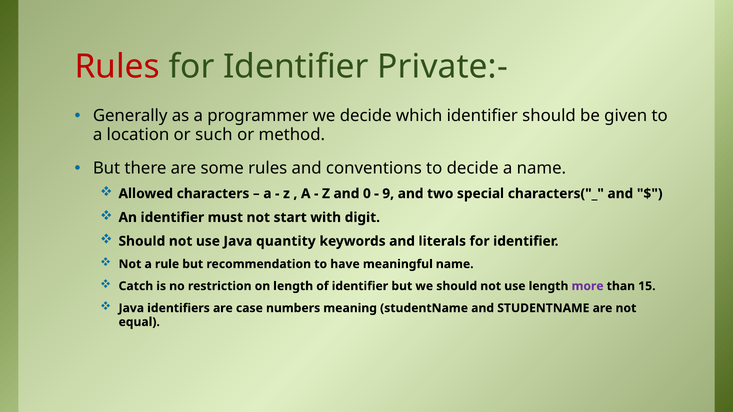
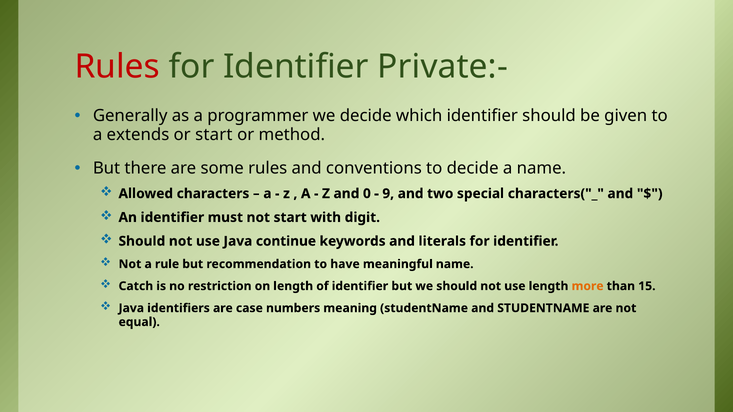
location: location -> extends (138, 135)
or such: such -> start (214, 135)
quantity: quantity -> continue (286, 241)
more colour: purple -> orange (588, 286)
